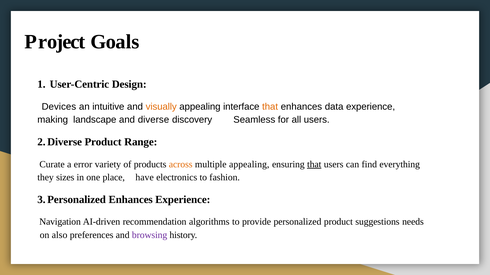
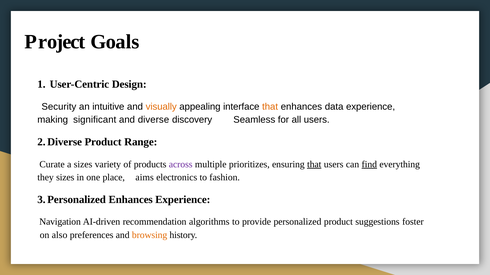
Devices: Devices -> Security (59, 107)
landscape: landscape -> significant (95, 120)
a error: error -> sizes (83, 165)
across colour: orange -> purple (181, 165)
multiple appealing: appealing -> prioritizes (249, 165)
find underline: none -> present (369, 165)
have: have -> aims (145, 178)
needs: needs -> foster (413, 222)
browsing colour: purple -> orange (150, 236)
